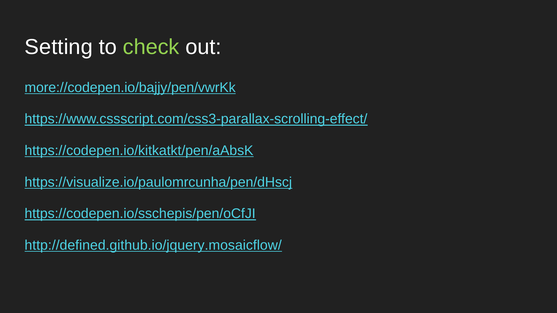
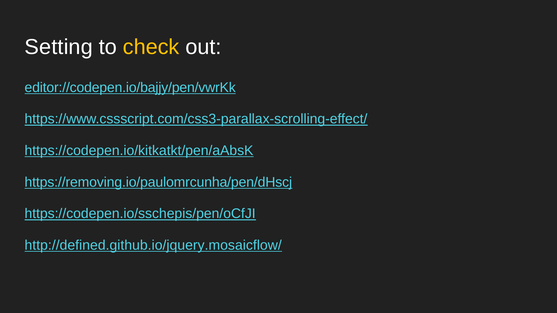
check colour: light green -> yellow (151, 47)
more://codepen.io/bajjy/pen/vwrKk: more://codepen.io/bajjy/pen/vwrKk -> editor://codepen.io/bajjy/pen/vwrKk (130, 88)
https://visualize.io/paulomrcunha/pen/dHscj: https://visualize.io/paulomrcunha/pen/dHscj -> https://removing.io/paulomrcunha/pen/dHscj (158, 182)
